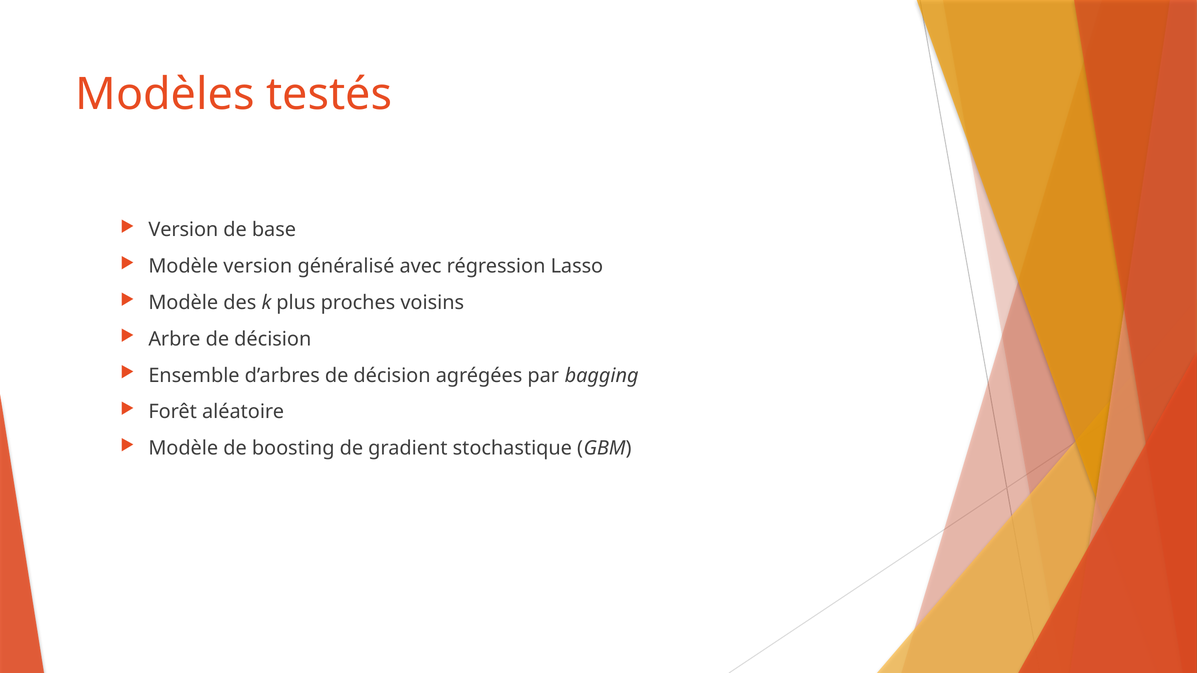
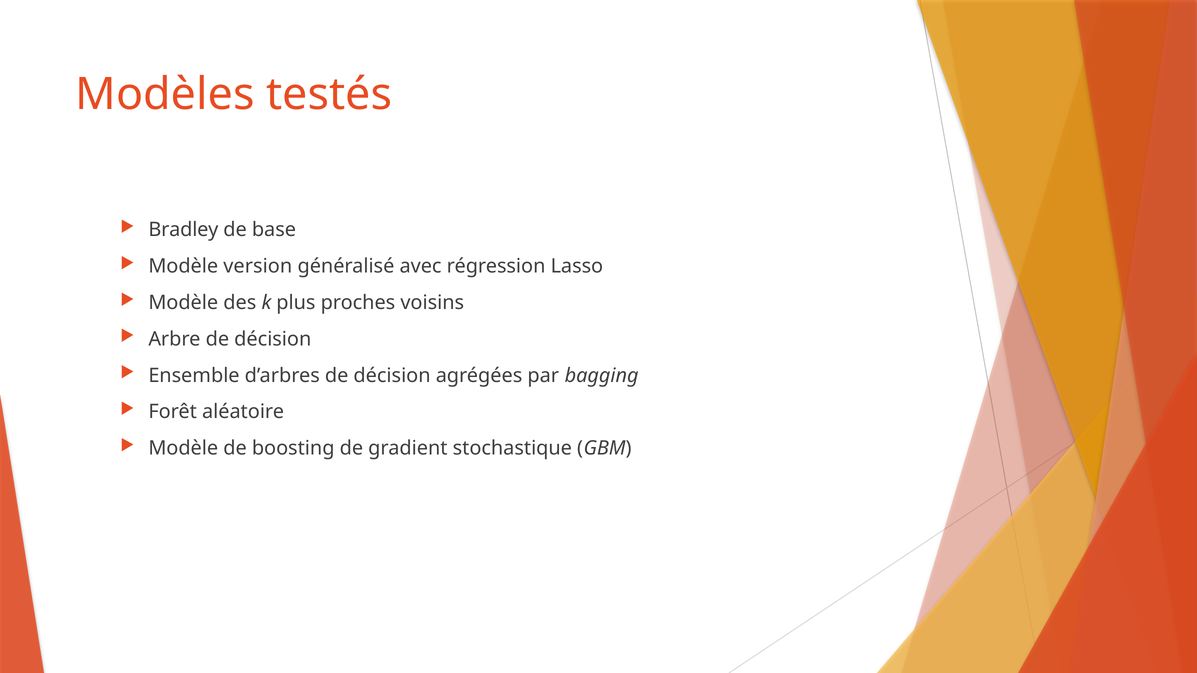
Version: Version -> Bradley (183, 230)
